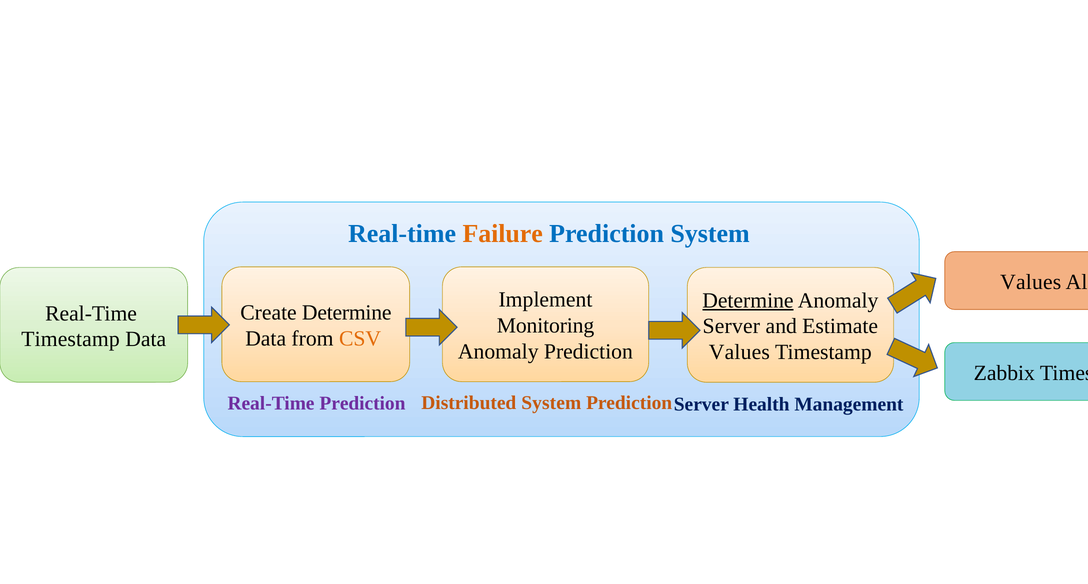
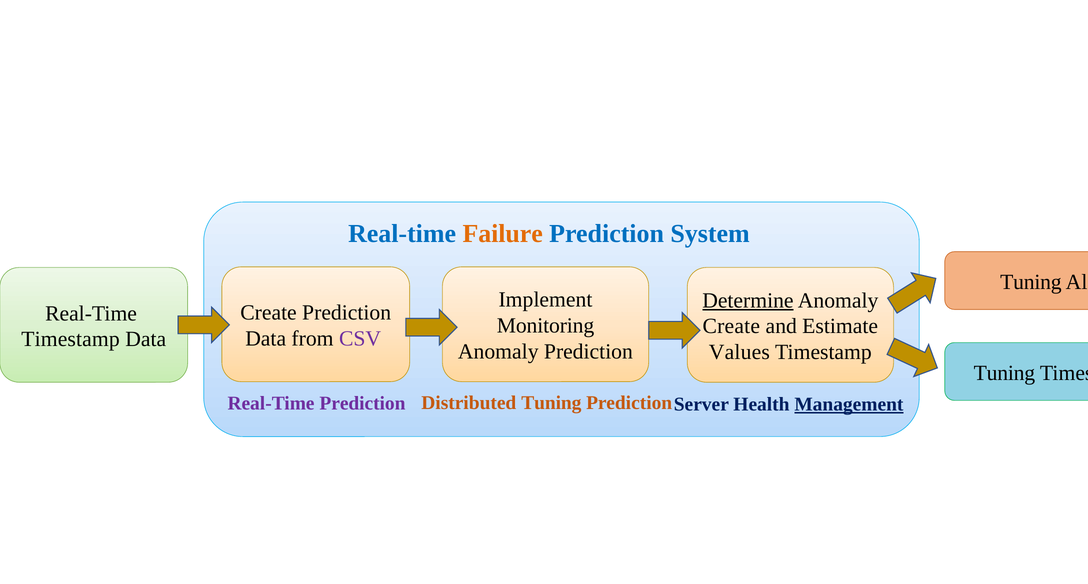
Values: Values -> Tuning (1031, 282)
Create Determine: Determine -> Prediction (347, 313)
Server: Server -> Create (731, 326)
CSV colour: orange -> purple (360, 339)
Zabbix: Zabbix -> Tuning (1004, 373)
Distributed System: System -> Tuning (551, 403)
Management underline: none -> present (849, 404)
